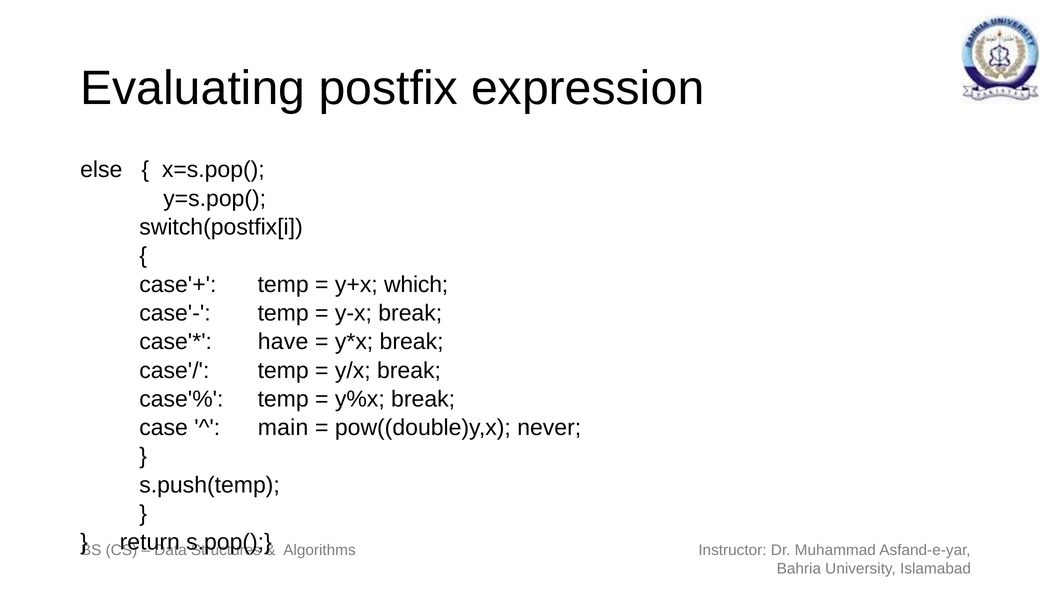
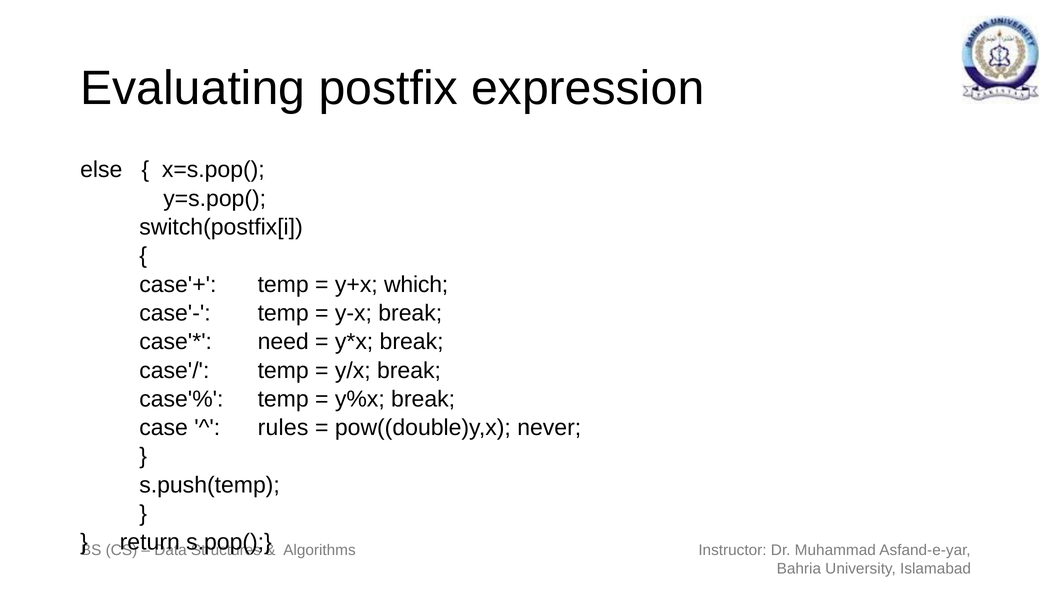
have: have -> need (283, 342)
main: main -> rules (283, 428)
